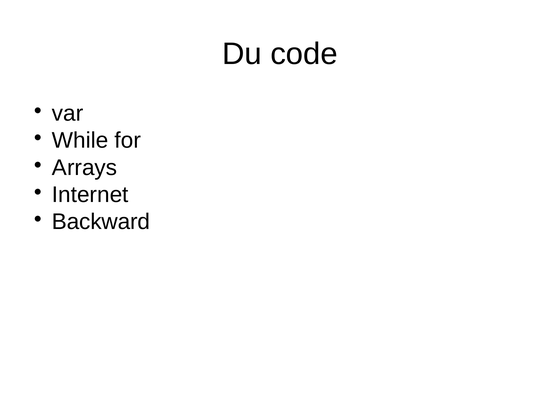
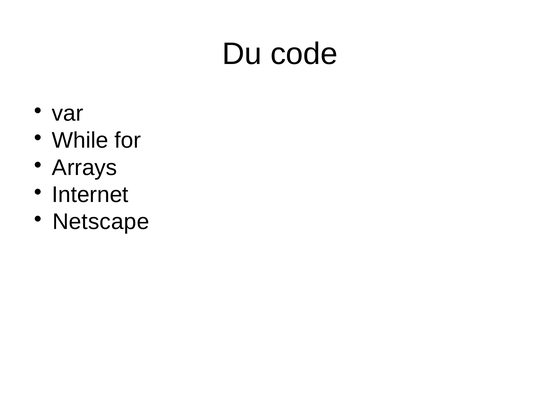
Backward: Backward -> Netscape (101, 222)
